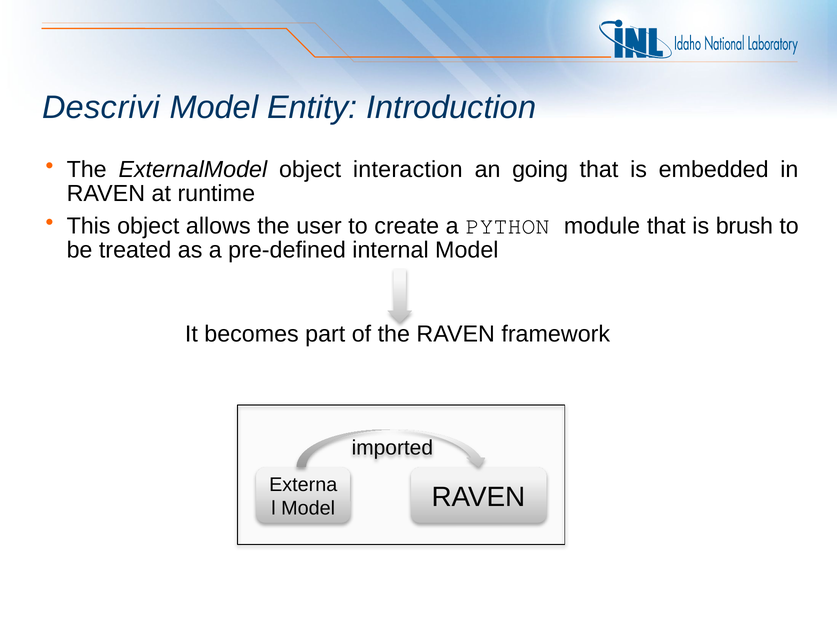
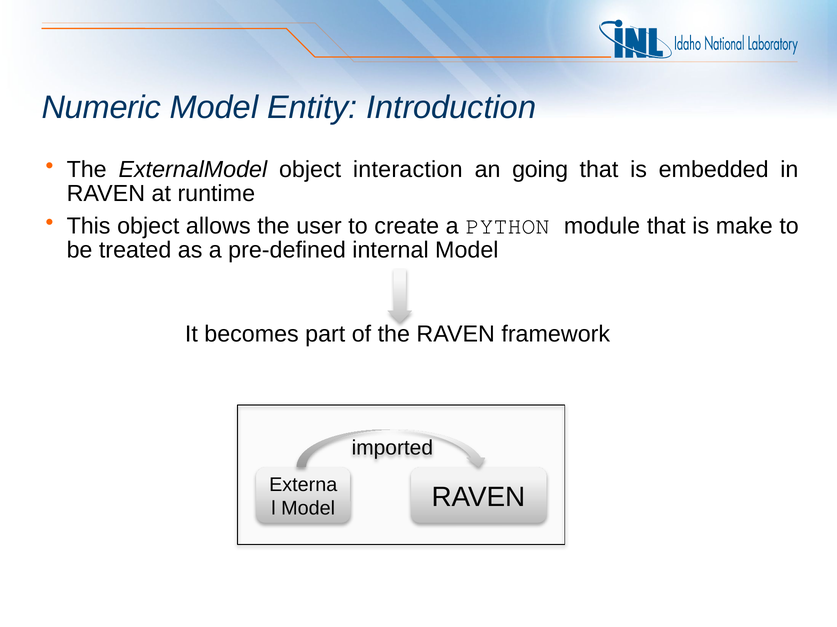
Descrivi: Descrivi -> Numeric (101, 108)
brush: brush -> make (744, 227)
